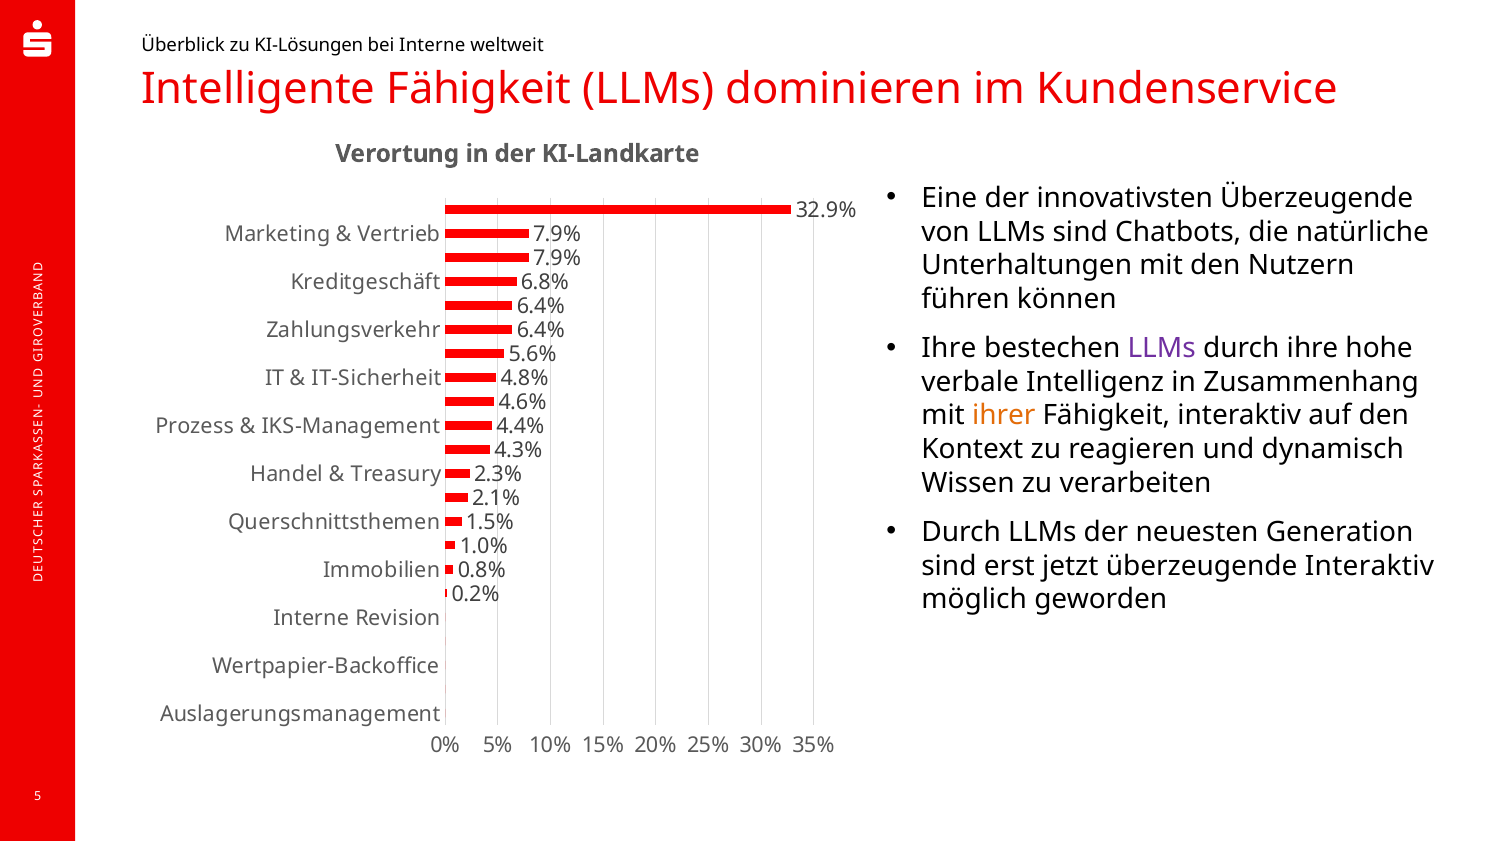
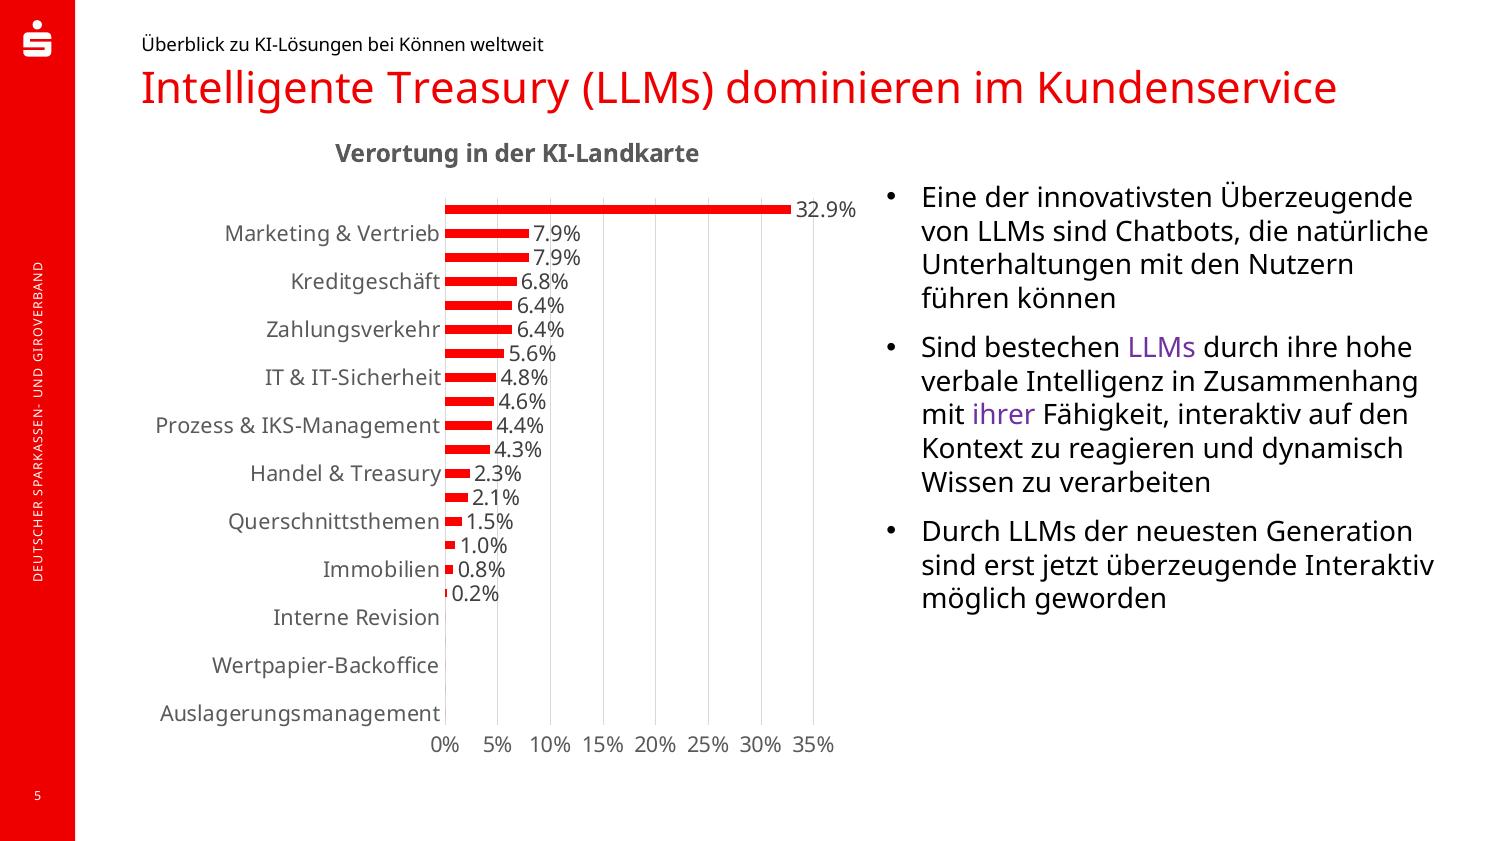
bei Interne: Interne -> Können (432, 45)
Intelligente Fähigkeit: Fähigkeit -> Treasury (479, 89)
Ihre: Ihre -> Sind (949, 349)
ihrer colour: orange -> purple (1004, 416)
